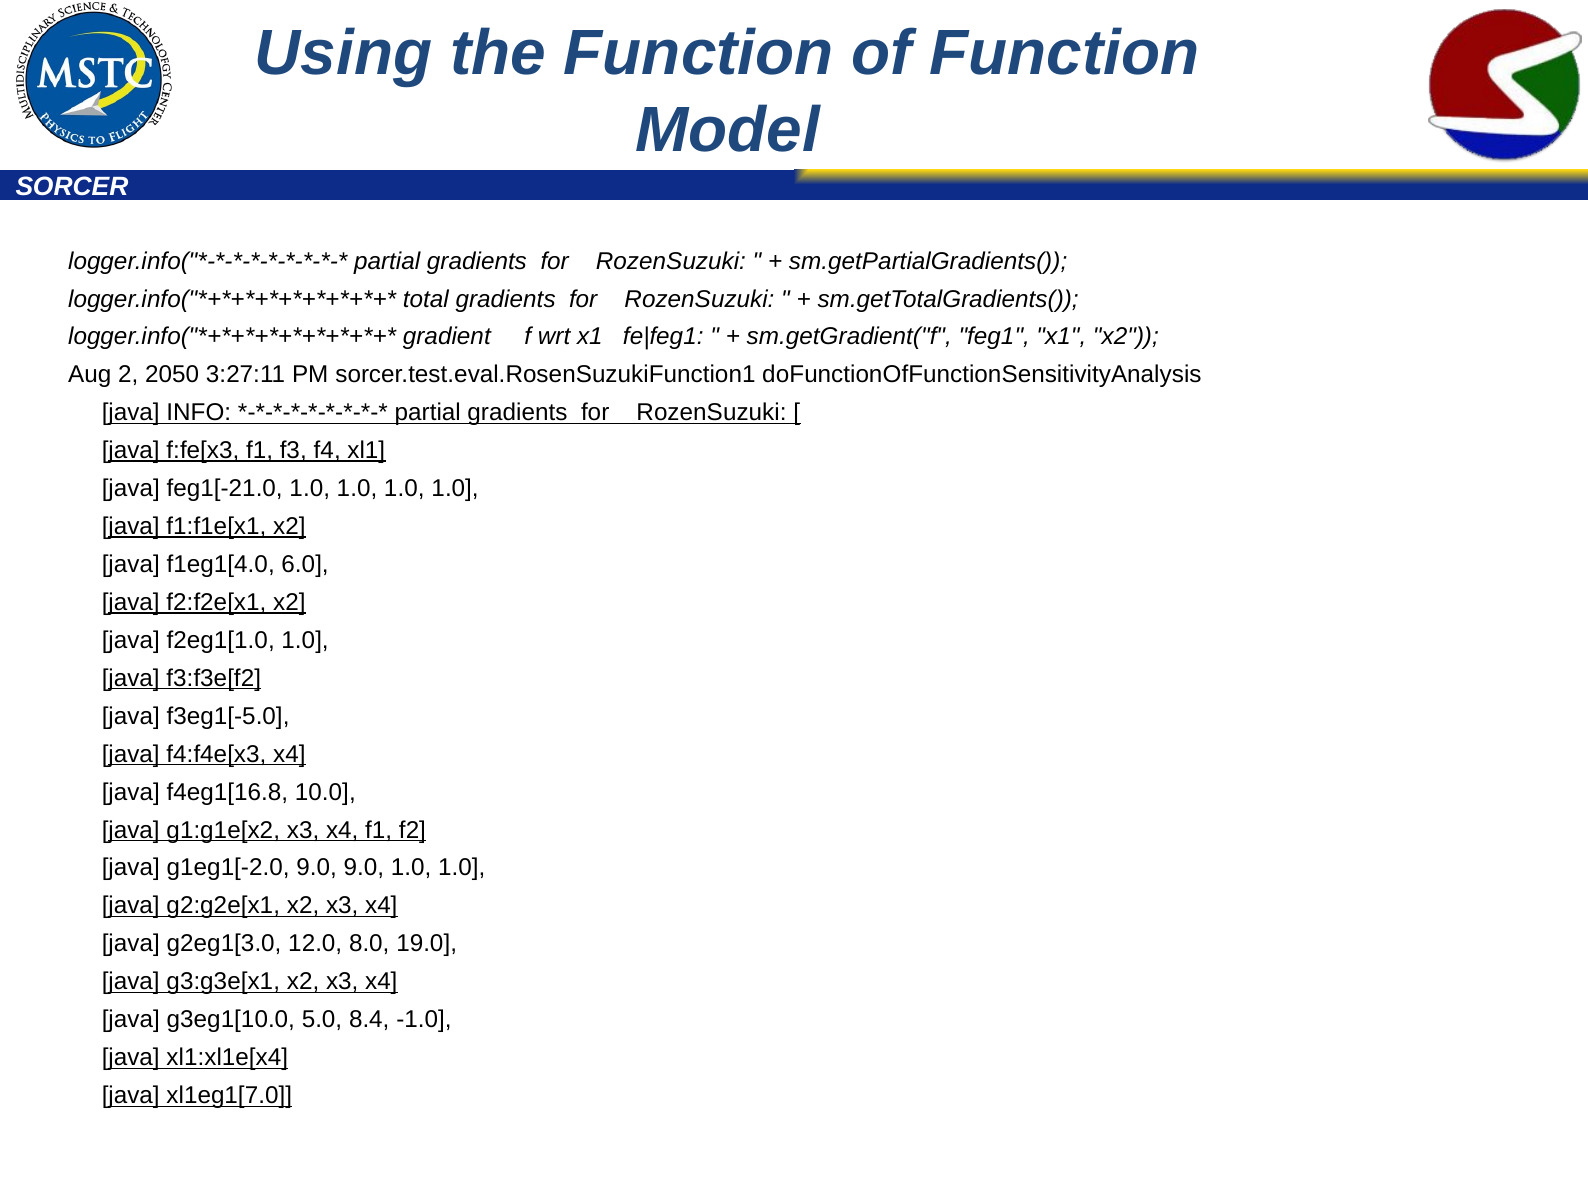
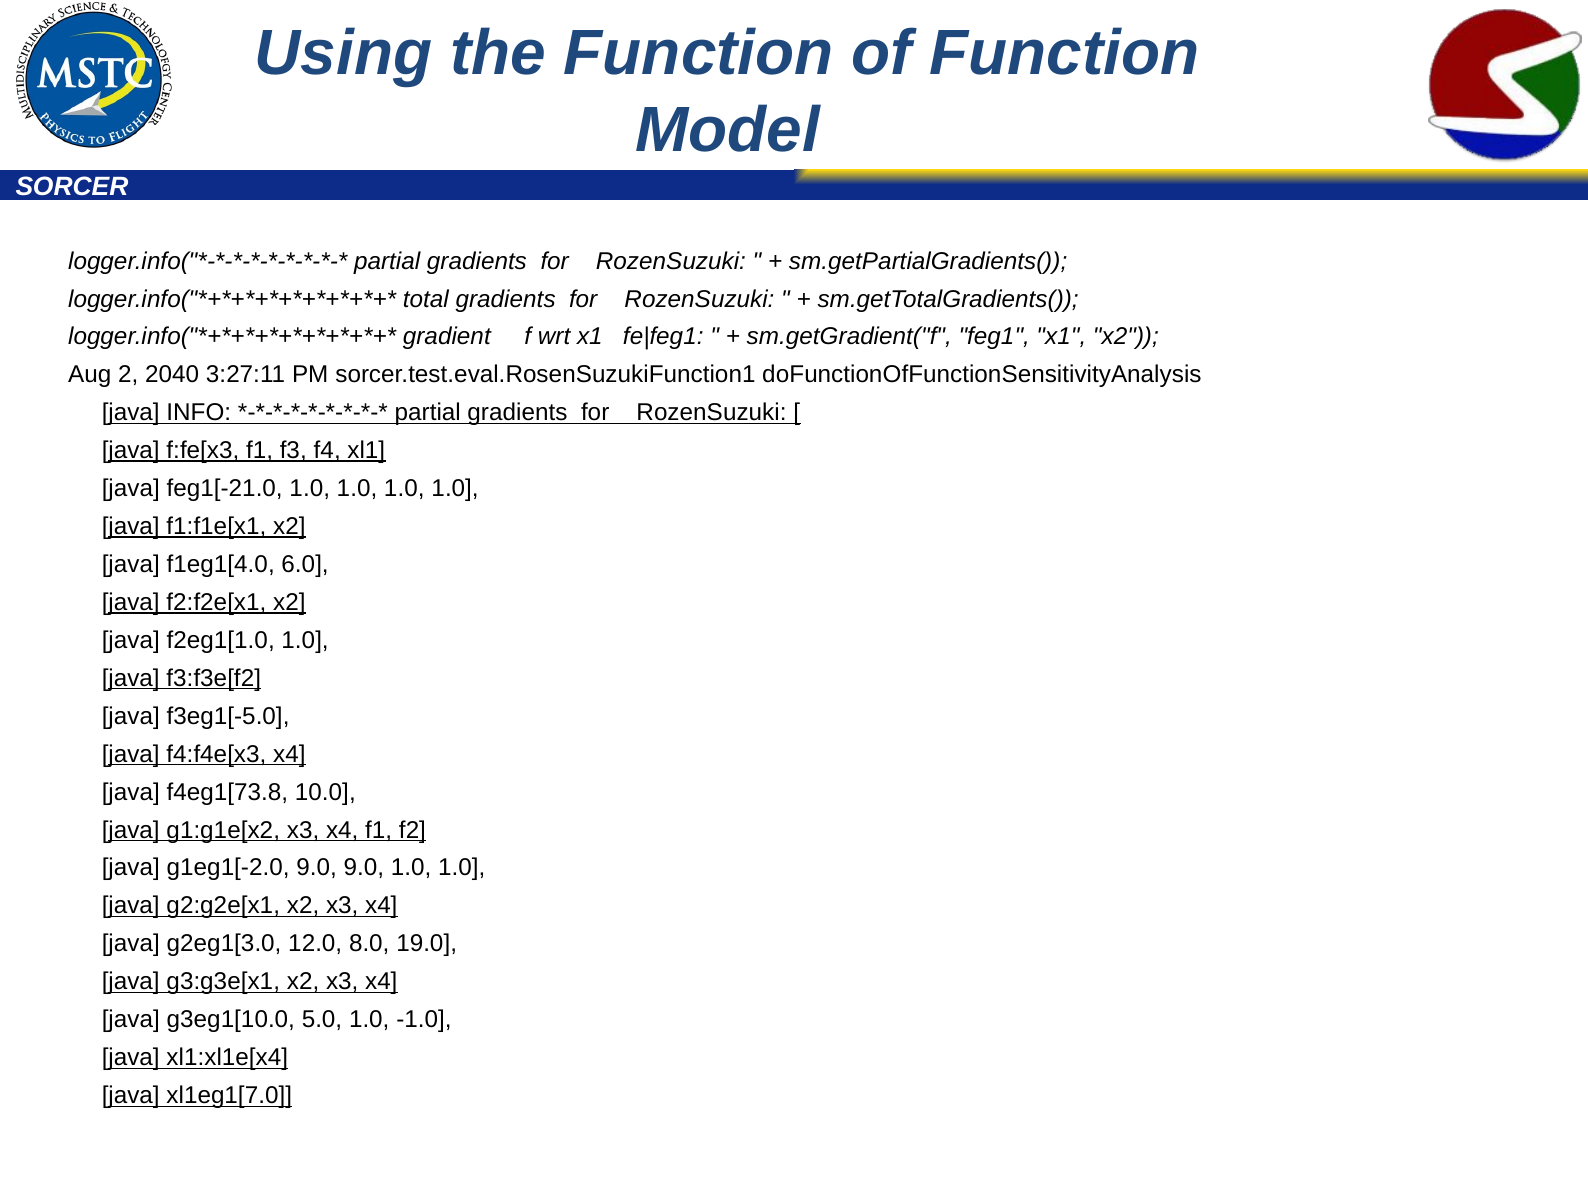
2050: 2050 -> 2040 (172, 375)
f4eg1[16.8: f4eg1[16.8 -> f4eg1[73.8 (227, 792)
5.0 8.4: 8.4 -> 1.0 (369, 1020)
